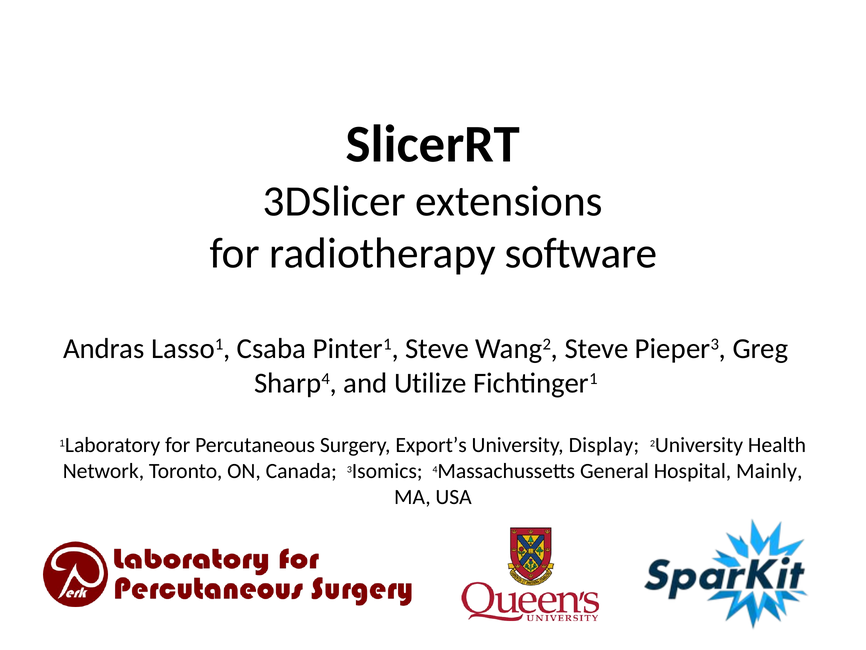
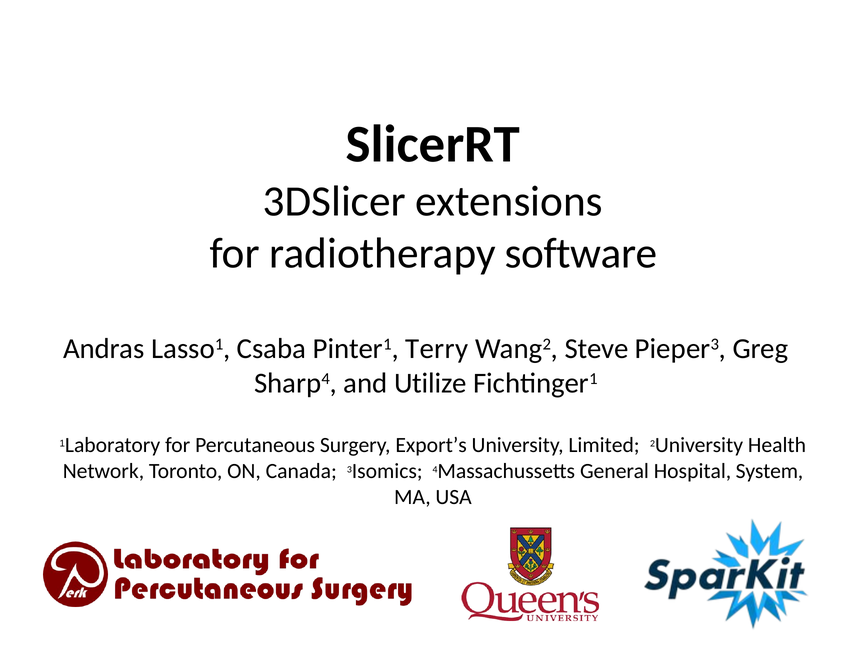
Pinter1 Steve: Steve -> Terry (437, 348)
Display: Display -> Limited (604, 445)
Mainly: Mainly -> System (769, 471)
